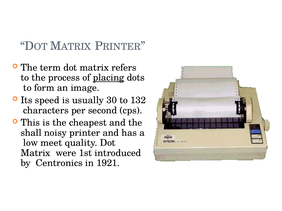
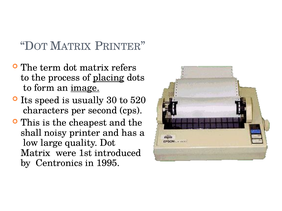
image underline: none -> present (85, 88)
132: 132 -> 520 (138, 101)
meet: meet -> large (51, 143)
1921: 1921 -> 1995 (108, 163)
